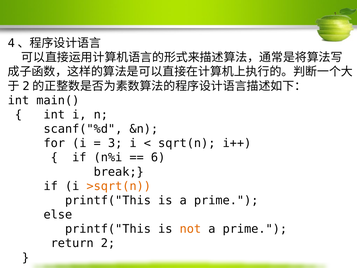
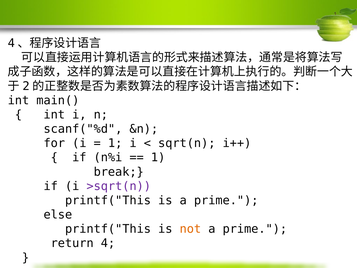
3: 3 -> 1 (115, 143)
6: 6 -> 1 (158, 157)
>sqrt(n colour: orange -> purple (119, 186)
2: 2 -> 4 (108, 243)
